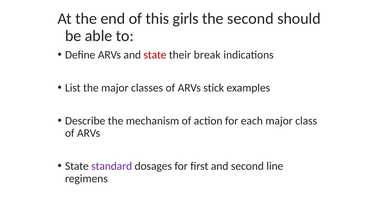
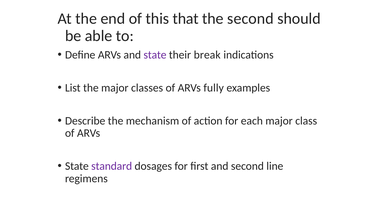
girls: girls -> that (186, 19)
state colour: red -> purple (155, 55)
stick: stick -> fully (214, 88)
